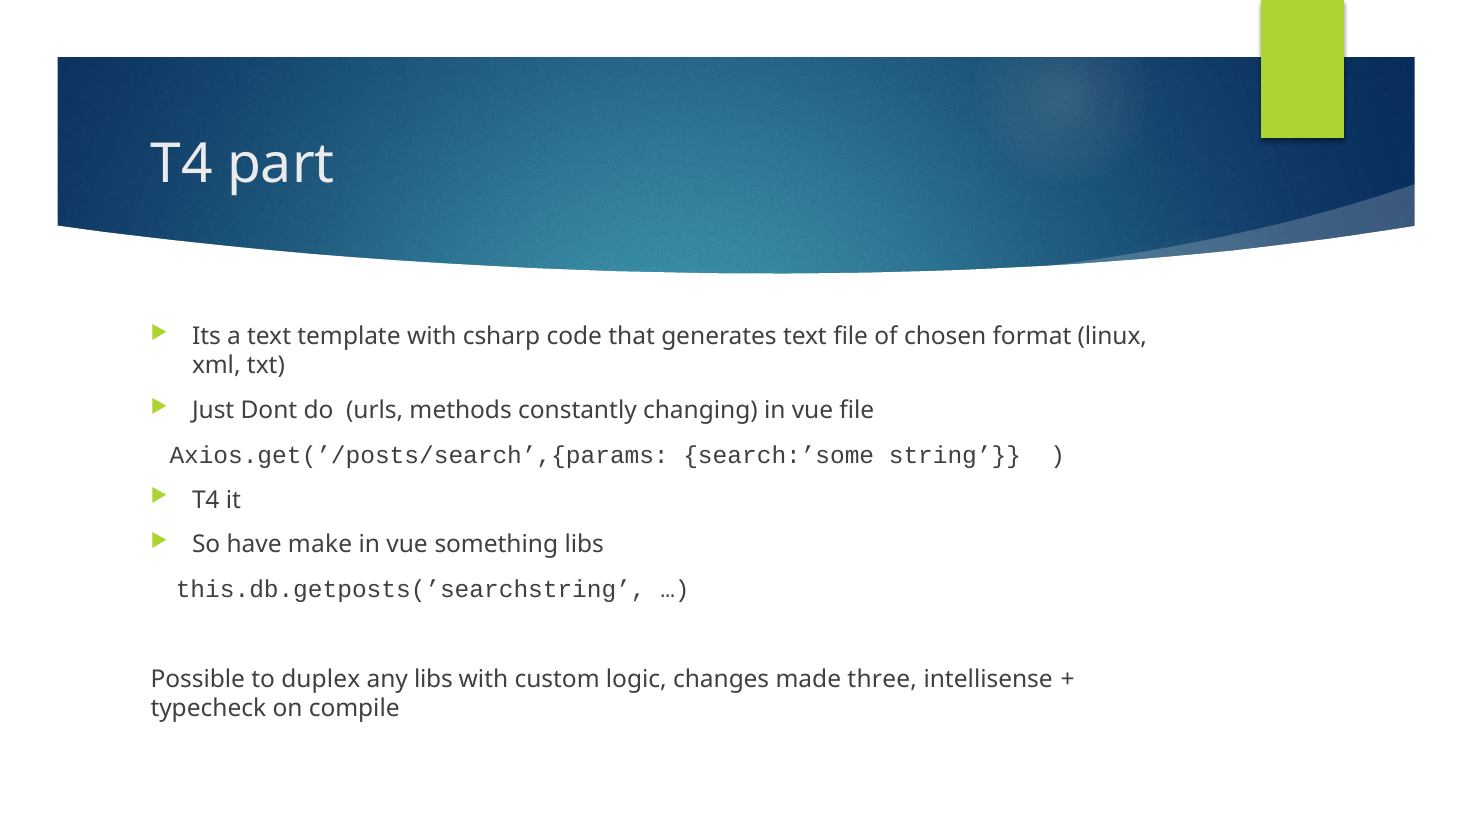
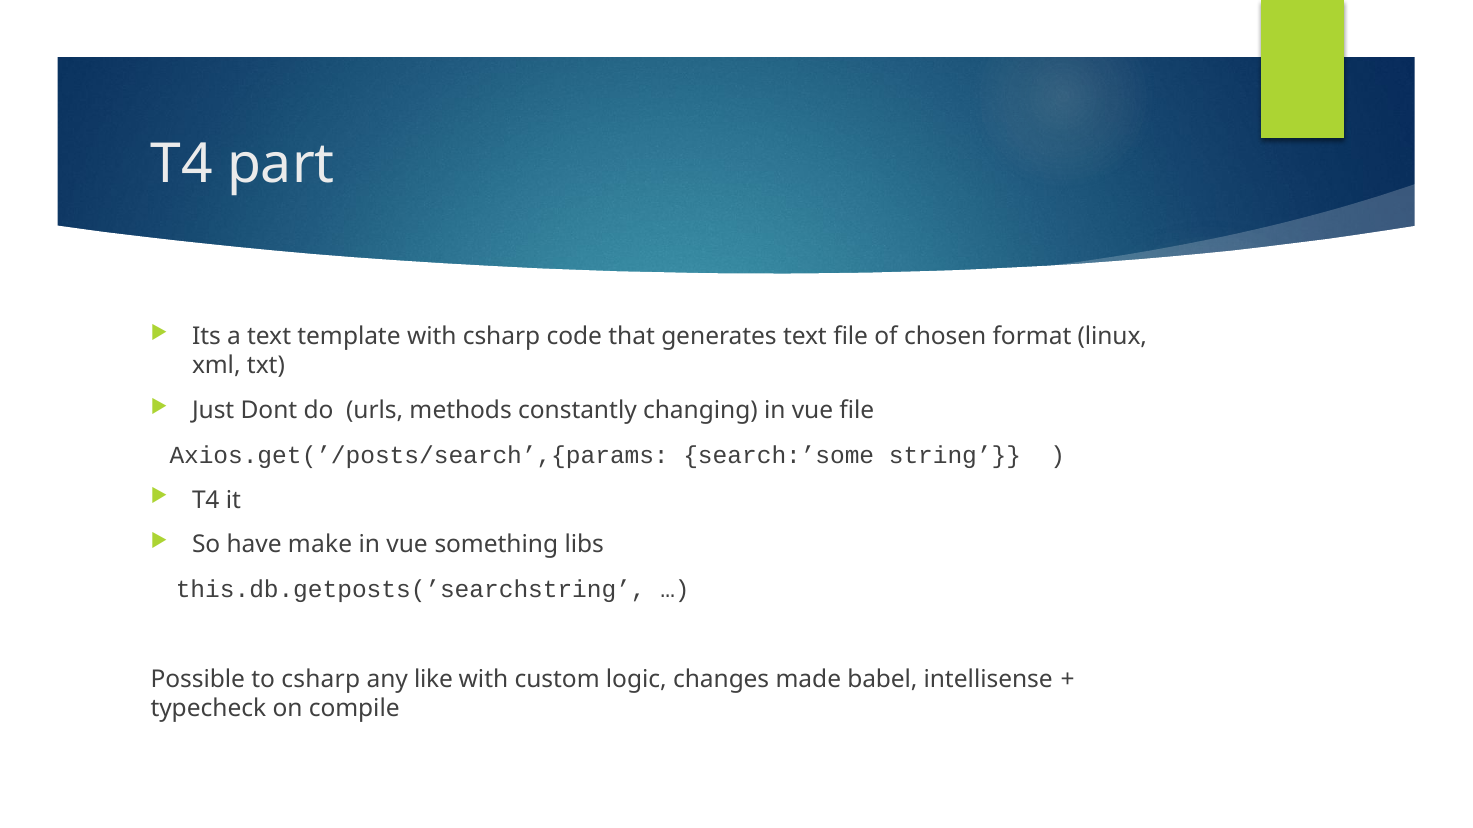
to duplex: duplex -> csharp (321, 680)
any libs: libs -> like (433, 680)
three: three -> babel (882, 680)
